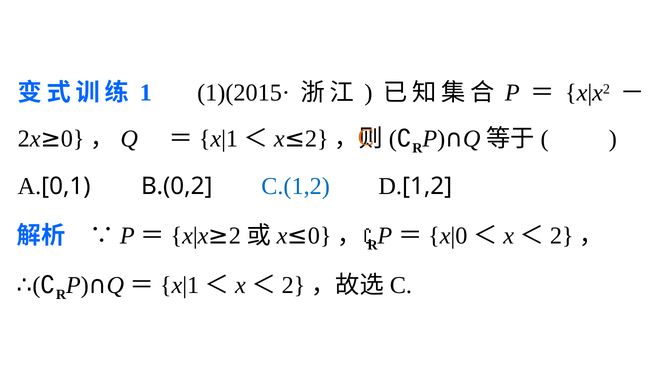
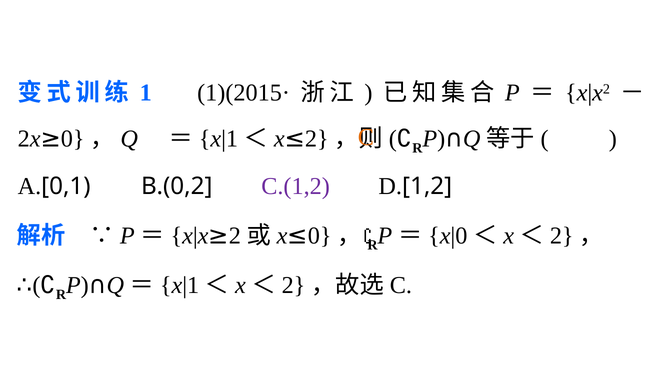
C.(1,2 colour: blue -> purple (296, 186)
